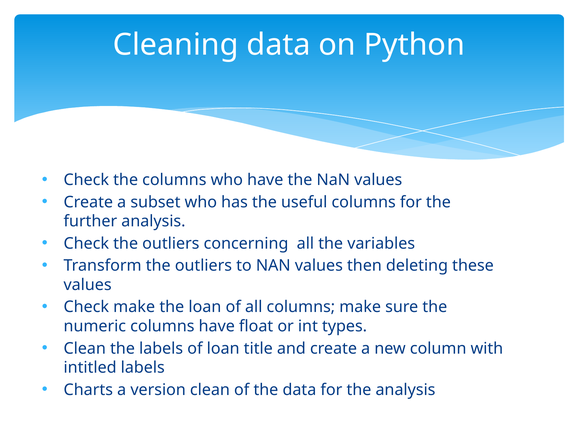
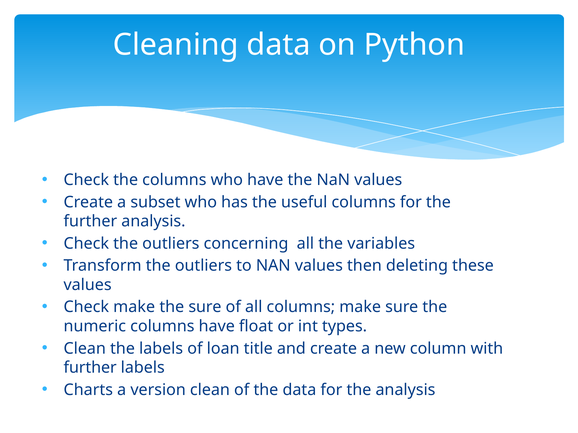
the loan: loan -> sure (205, 307)
intitled: intitled -> further (90, 368)
